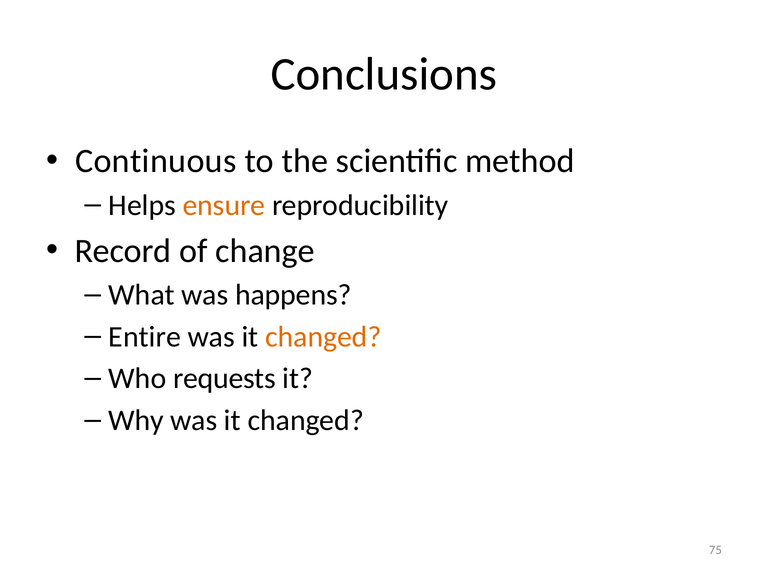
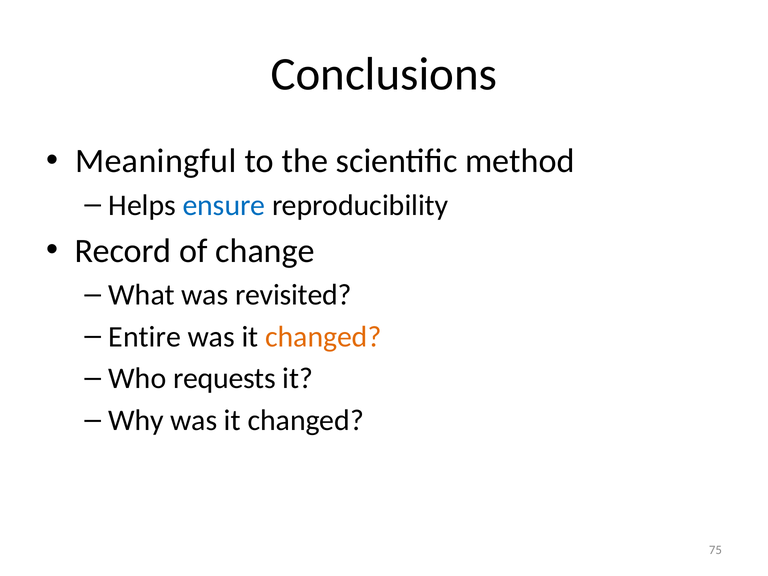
Continuous: Continuous -> Meaningful (156, 161)
ensure colour: orange -> blue (224, 205)
happens: happens -> revisited (293, 295)
